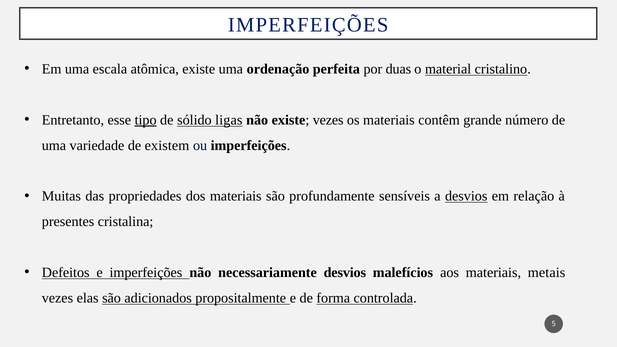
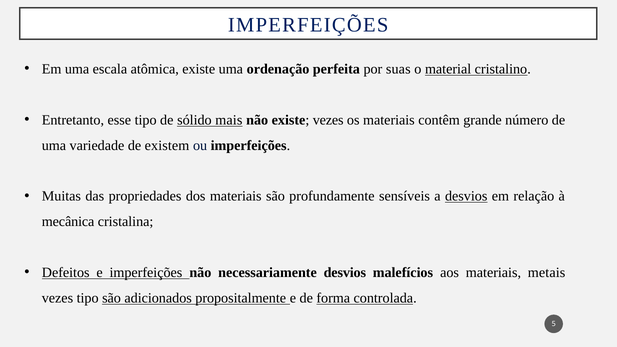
duas: duas -> suas (398, 69)
tipo underline: present -> none (146, 120)
ligas: ligas -> mais (229, 120)
presentes: presentes -> mecânica (68, 222)
vezes elas: elas -> tipo (88, 298)
